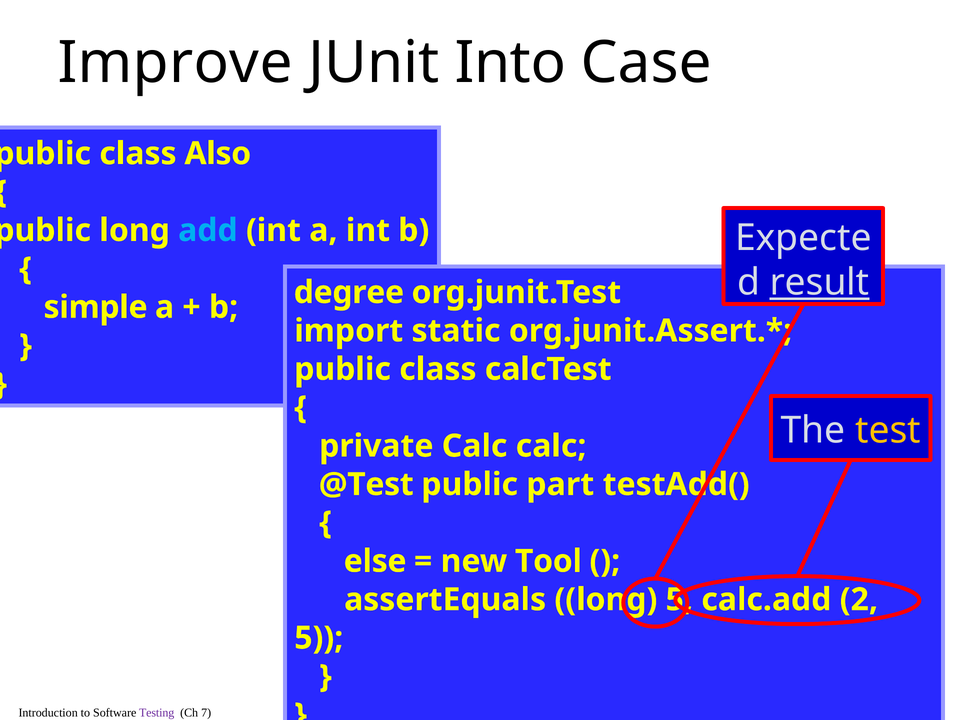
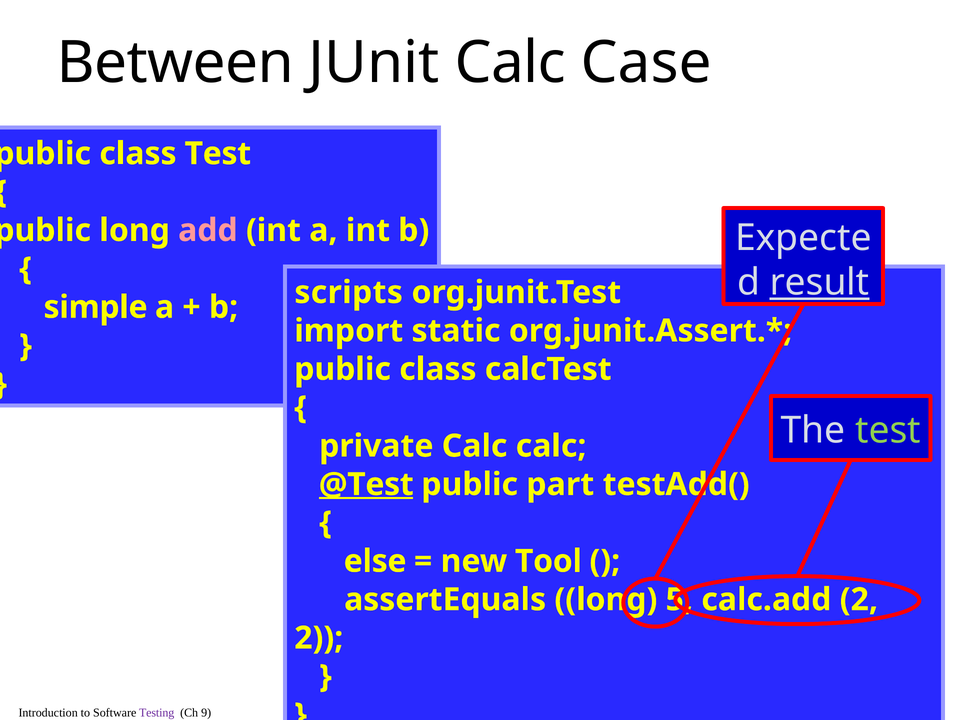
Improve: Improve -> Between (176, 63)
JUnit Into: Into -> Calc (510, 63)
class Also: Also -> Test (218, 153)
add colour: light blue -> pink (208, 230)
degree: degree -> scripts (349, 292)
test colour: yellow -> light green (888, 430)
@Test underline: none -> present (366, 484)
5: 5 -> 2 (319, 637)
7: 7 -> 9 (206, 712)
